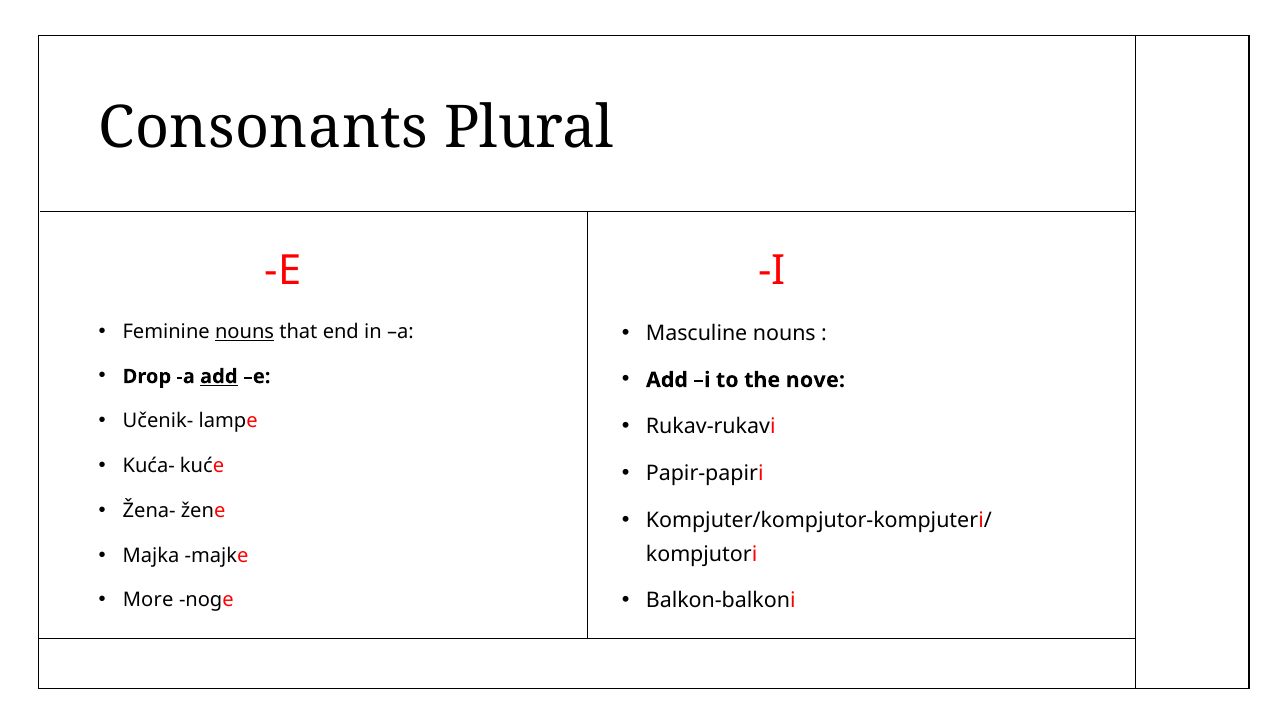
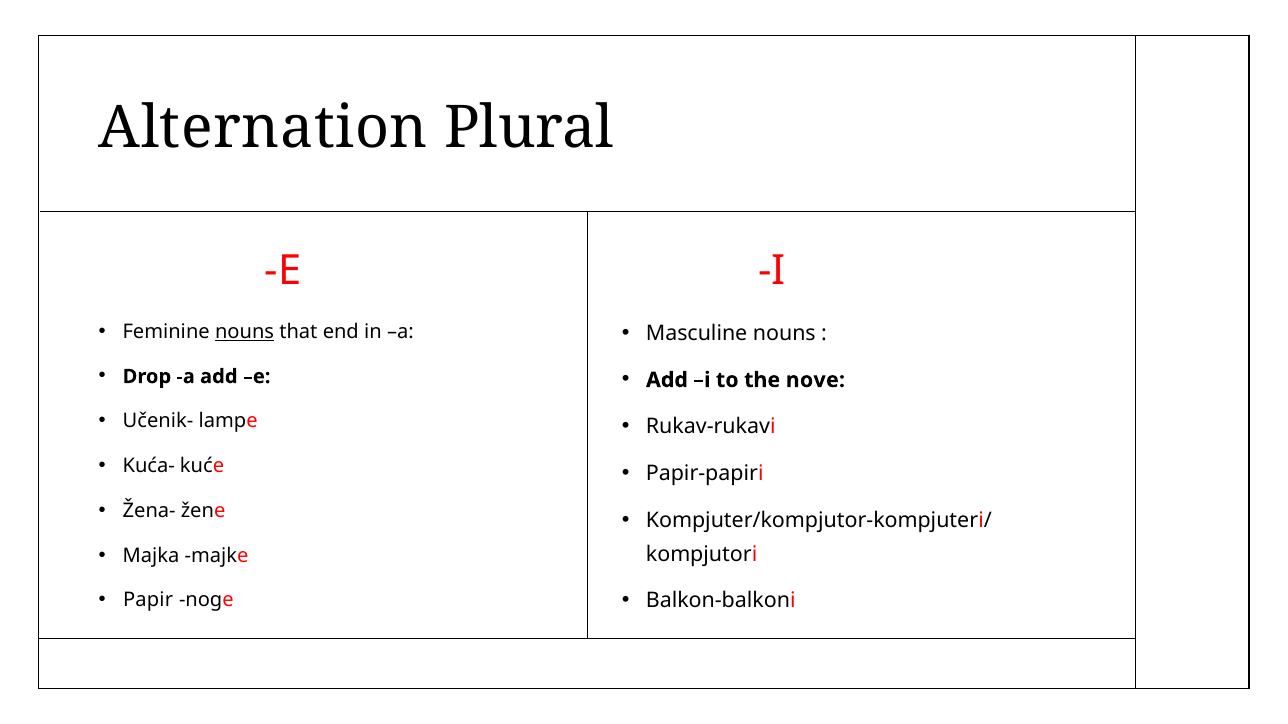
Consonants: Consonants -> Alternation (263, 129)
add underline: present -> none (219, 377)
More: More -> Papir (148, 601)
